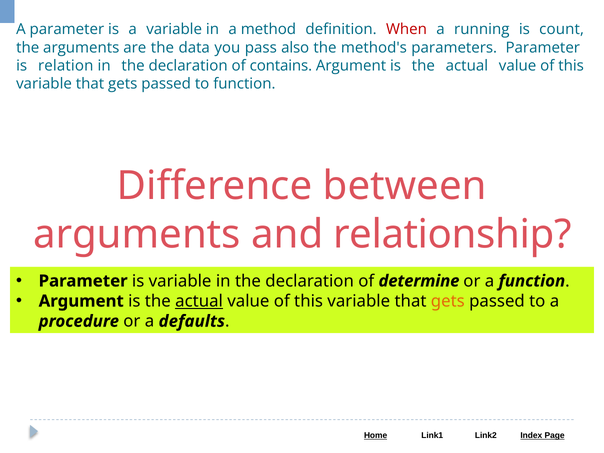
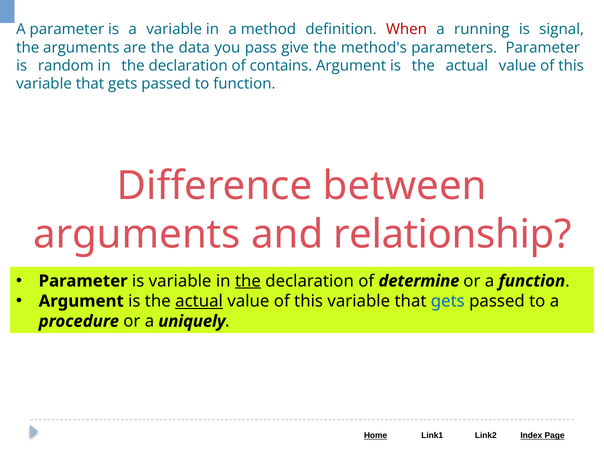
count: count -> signal (562, 29)
also: also -> give (295, 48)
relation: relation -> random (66, 66)
the underline: none -> present (248, 281)
gets colour: orange -> blue (448, 301)
defaults: defaults -> uniquely (192, 321)
